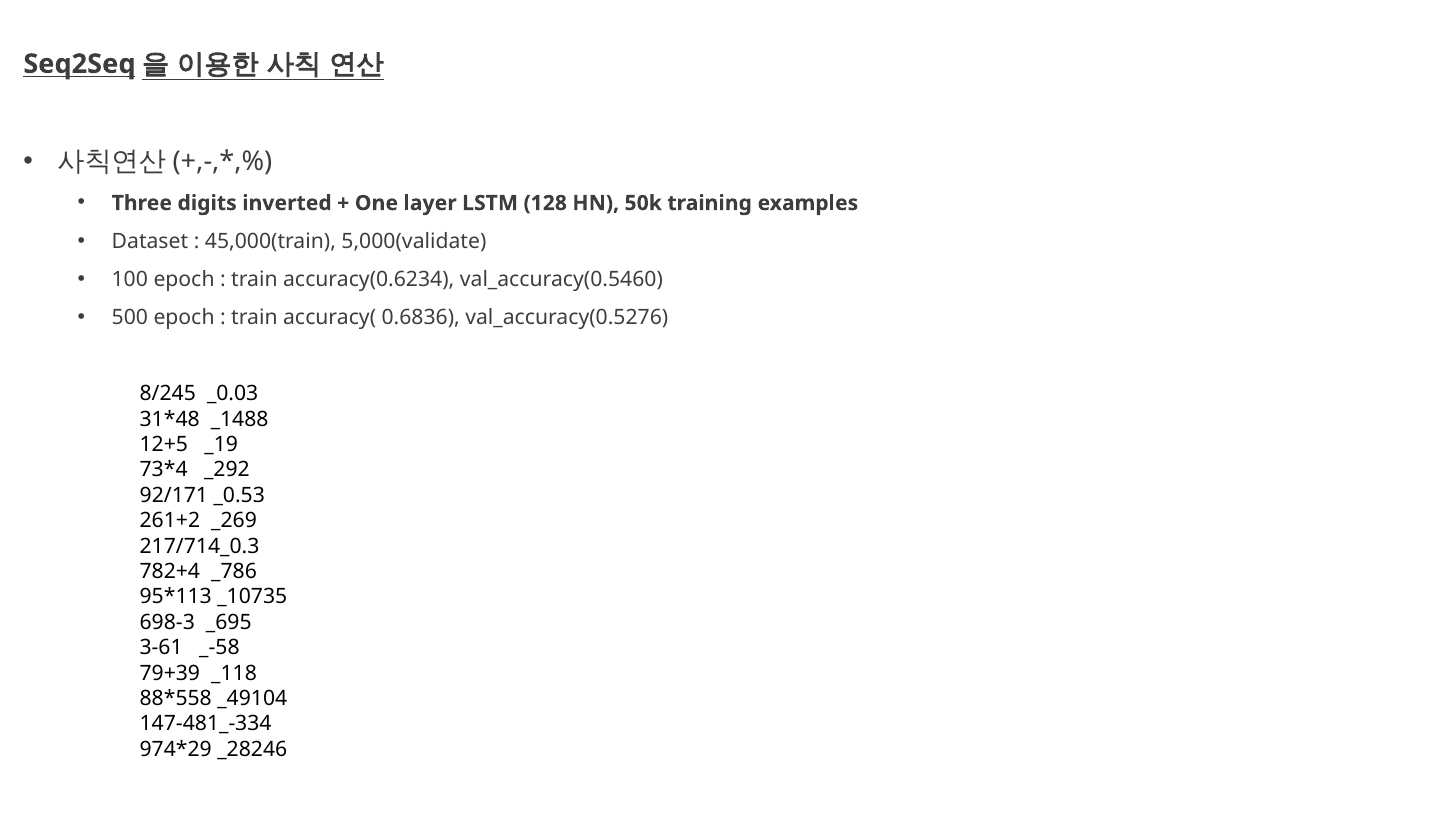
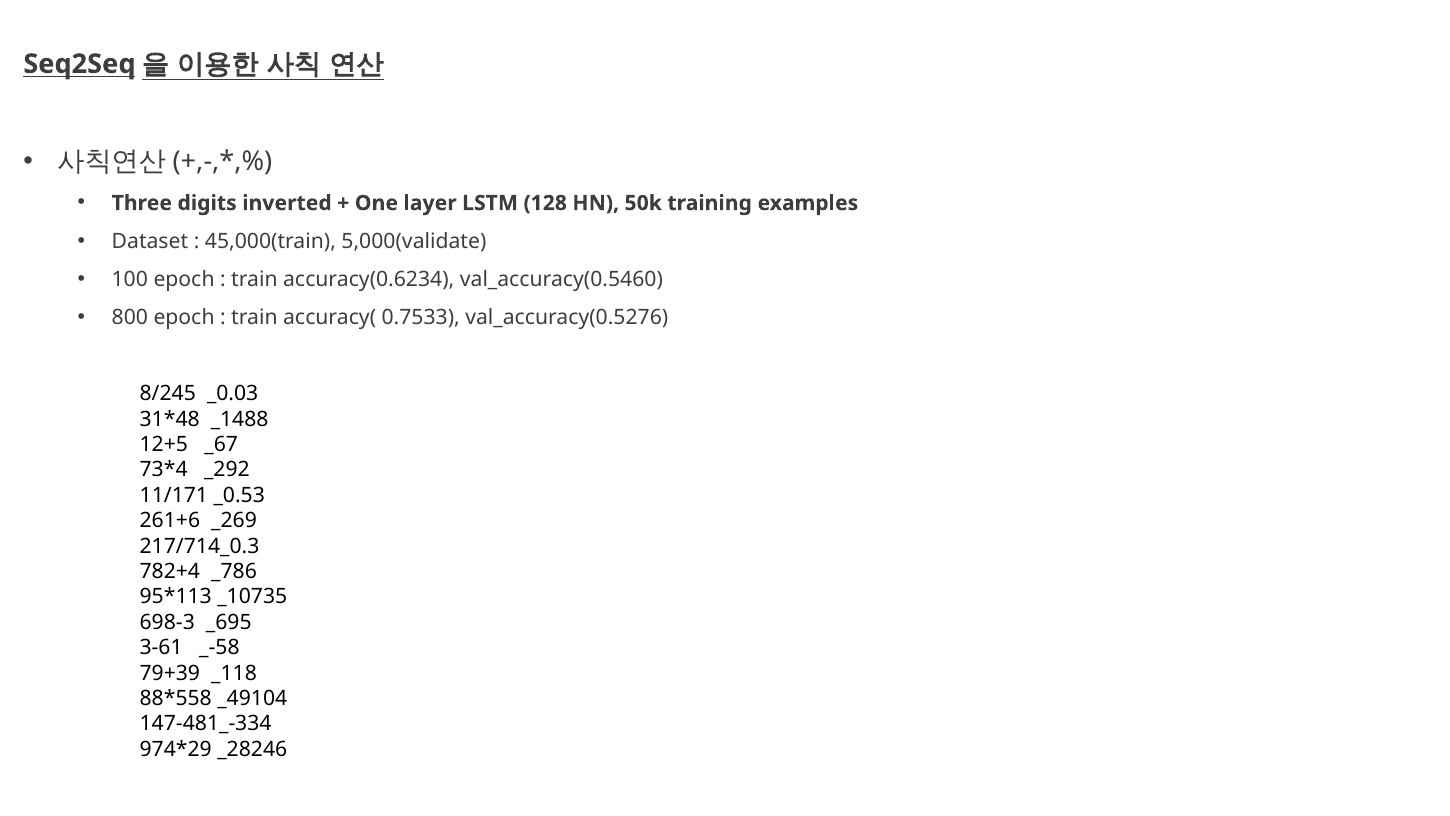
500: 500 -> 800 (130, 317)
0.6836: 0.6836 -> 0.7533 (421, 317)
_19: _19 -> _67 (221, 444)
92/171: 92/171 -> 11/171 (174, 495)
261+2: 261+2 -> 261+6 (170, 520)
